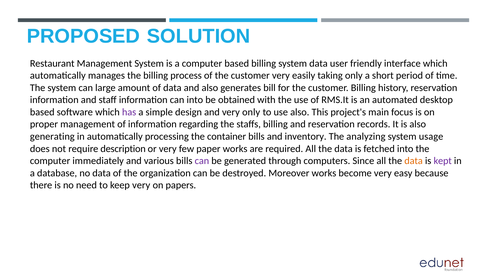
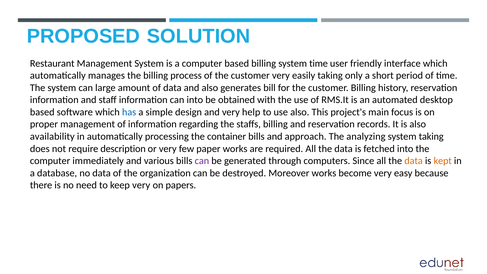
system data: data -> time (319, 63)
has colour: purple -> blue (129, 112)
very only: only -> help (251, 112)
generating: generating -> availability (52, 136)
inventory: inventory -> approach (306, 136)
system usage: usage -> taking (431, 136)
kept colour: purple -> orange (443, 161)
